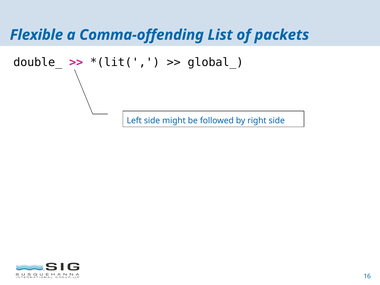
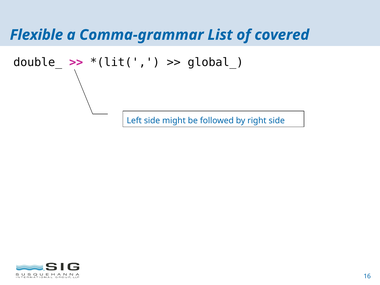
Comma-offending: Comma-offending -> Comma-grammar (142, 35)
packets: packets -> covered (282, 35)
